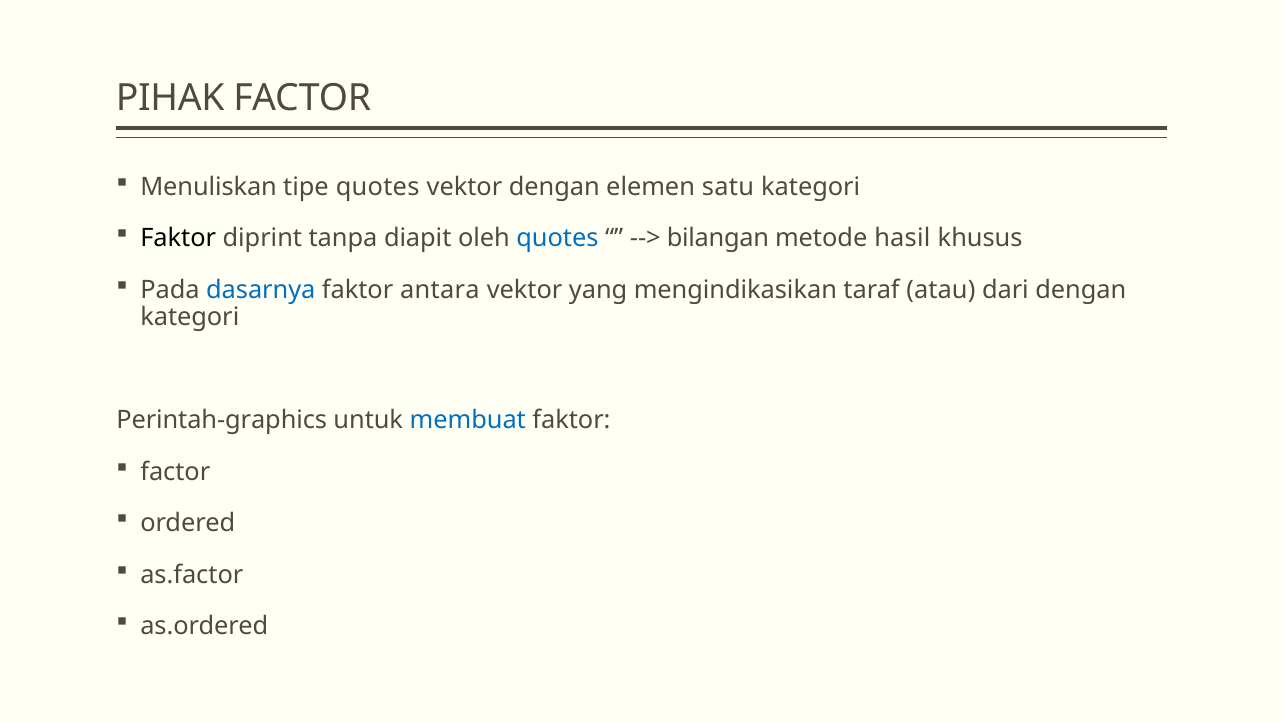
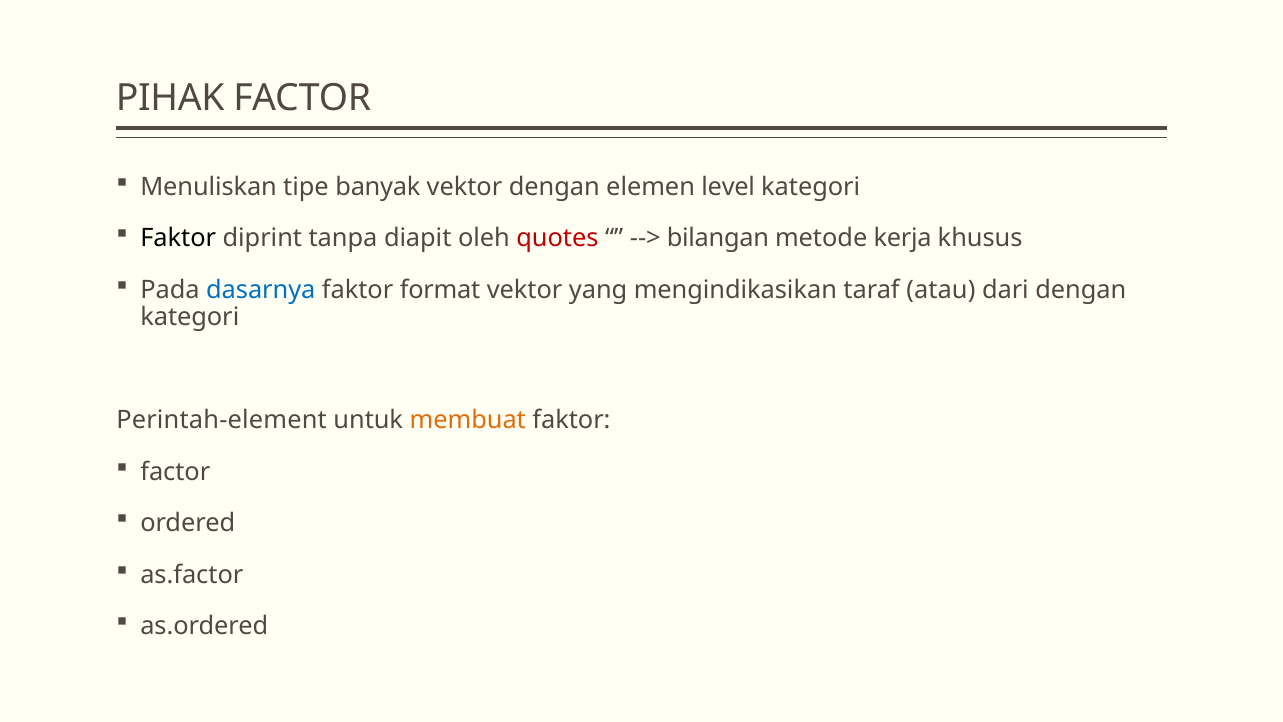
tipe quotes: quotes -> banyak (378, 187)
satu: satu -> level (728, 187)
quotes colour: blue -> red (557, 238)
hasil: hasil -> kerja (903, 238)
antara: antara -> format (440, 290)
Perintah-graphics: Perintah-graphics -> Perintah-element (222, 420)
membuat colour: blue -> orange (468, 420)
